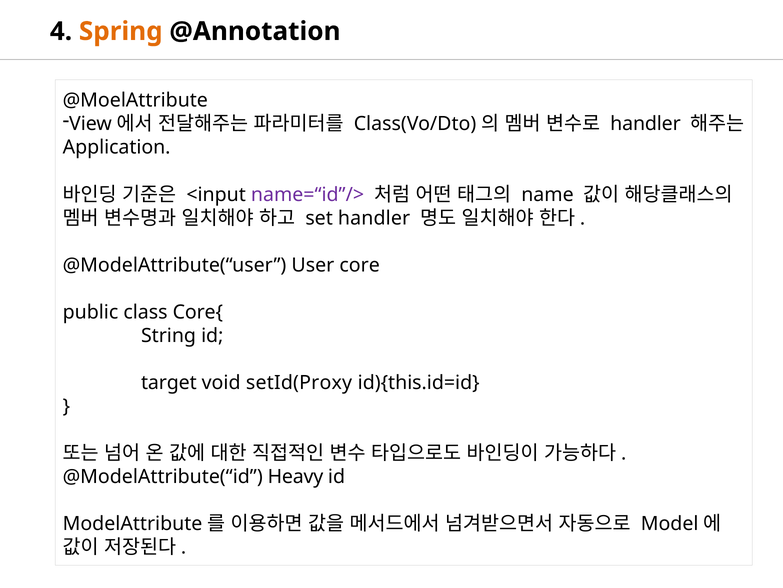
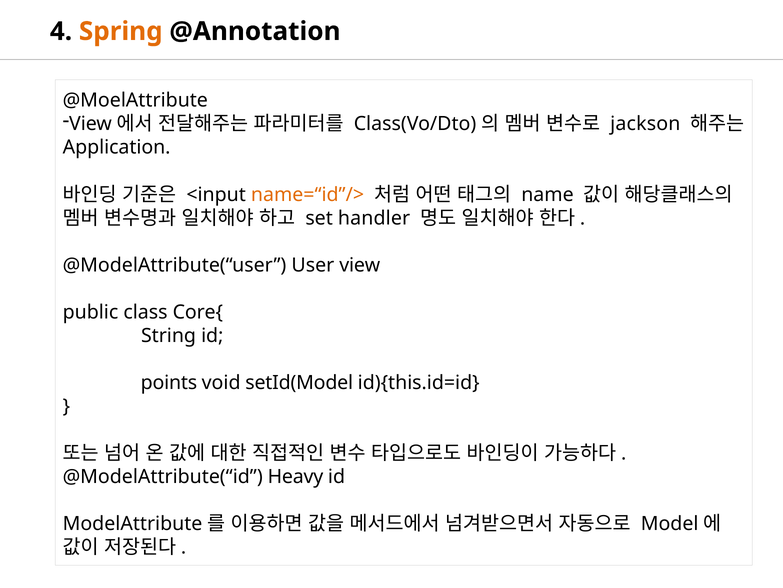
handler: handler -> jackson (645, 124)
name=“id”/> colour: purple -> orange (308, 194)
core: core -> view (360, 265)
target: target -> points (169, 382)
setId(Proxy: setId(Proxy -> setId(Model (299, 382)
